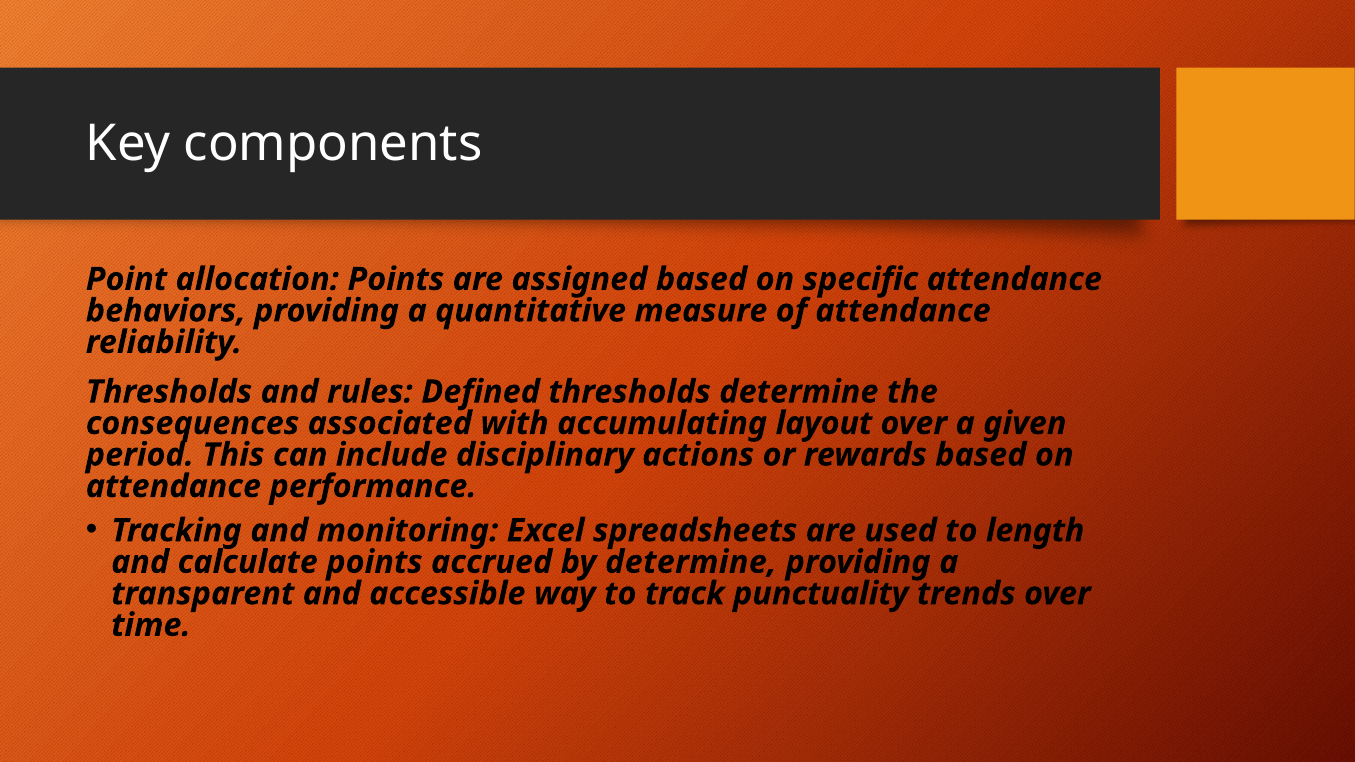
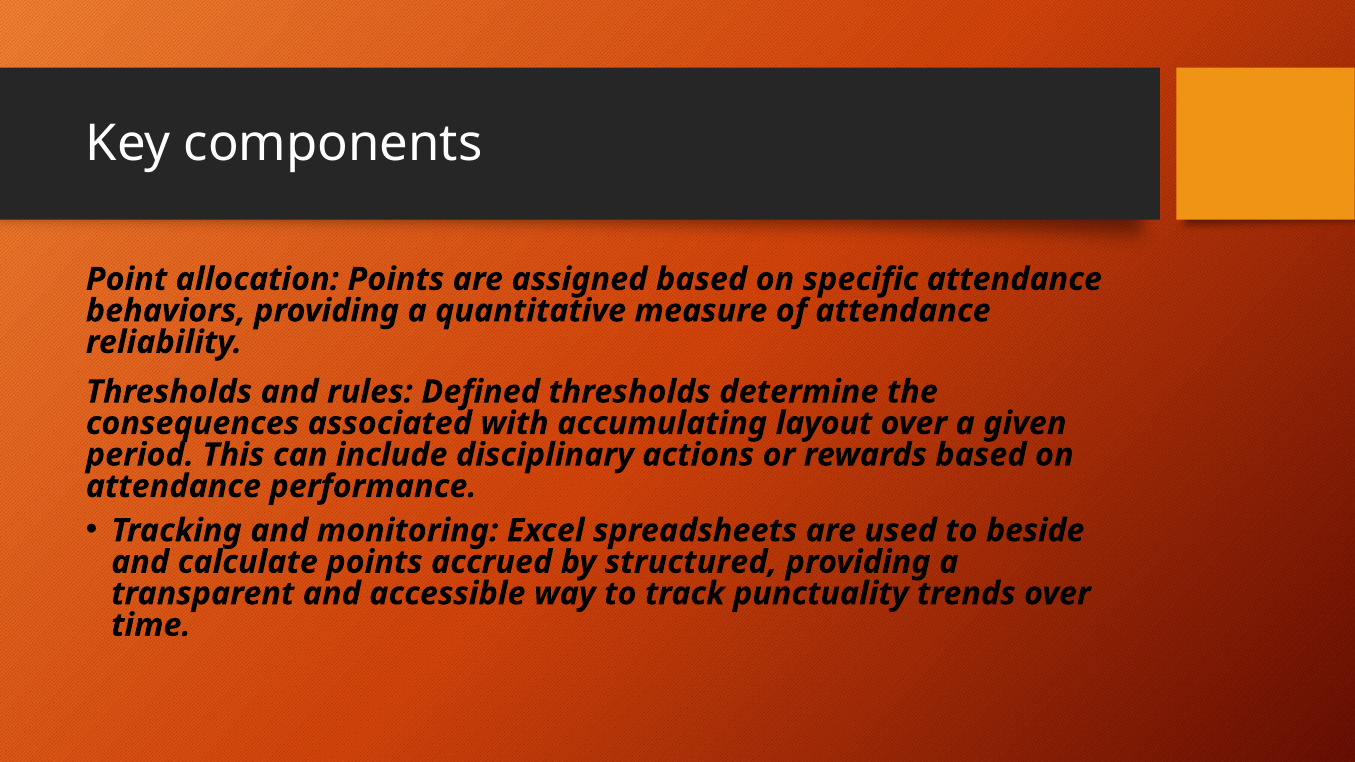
length: length -> beside (1035, 531)
by determine: determine -> structured (691, 562)
